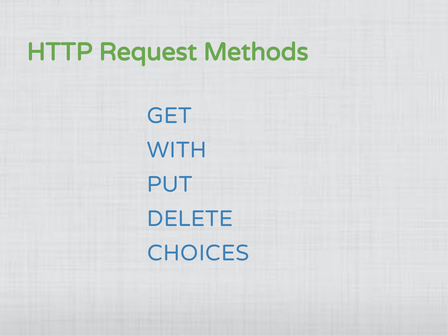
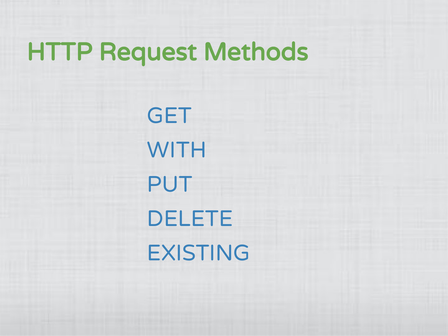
CHOICES: CHOICES -> EXISTING (199, 253)
